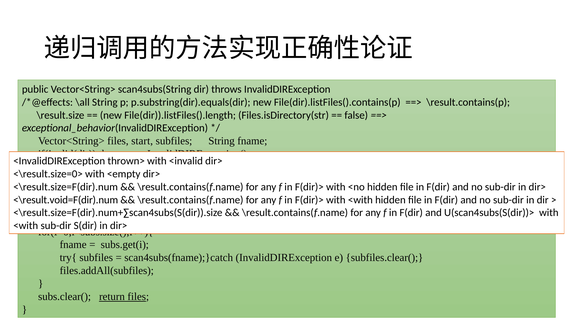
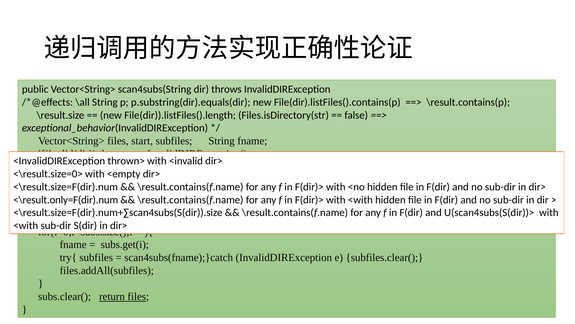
<\result.void=F(dir).num: <\result.void=F(dir).num -> <\result.only=F(dir).num (66, 199)
